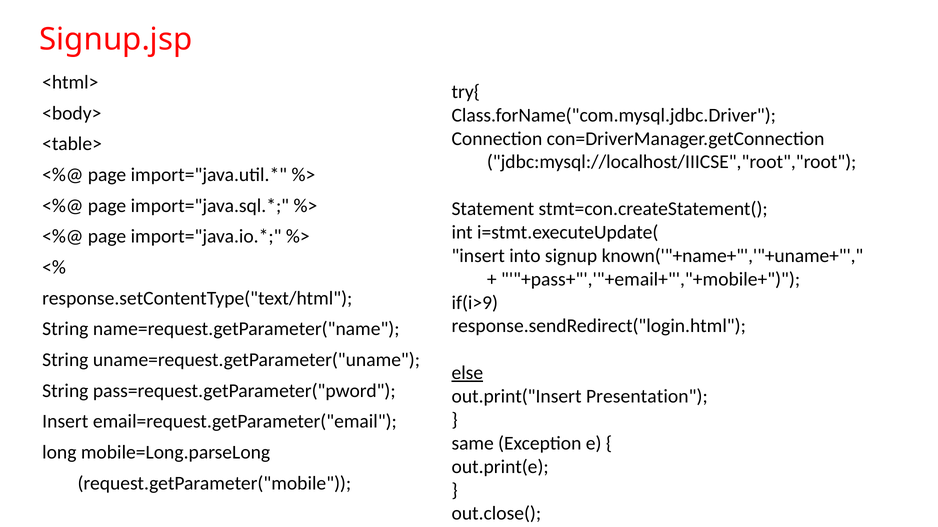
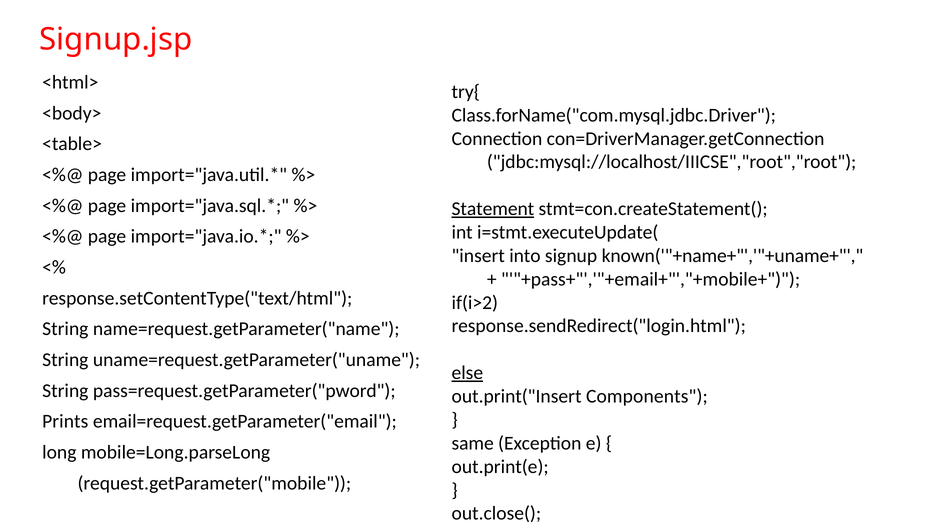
Statement underline: none -> present (493, 209)
if(i>9: if(i>9 -> if(i>2 (475, 303)
Presentation: Presentation -> Components (647, 397)
Insert: Insert -> Prints (65, 422)
